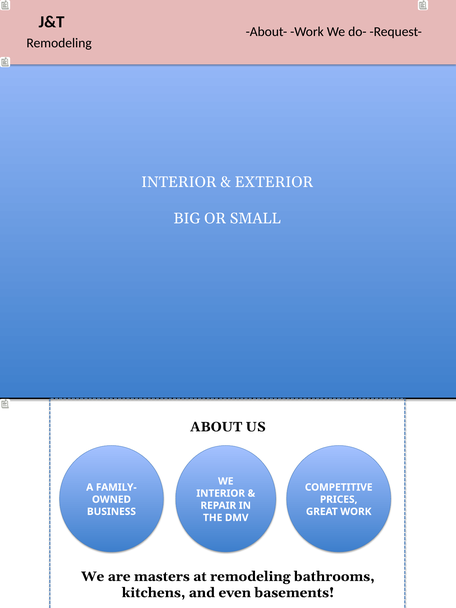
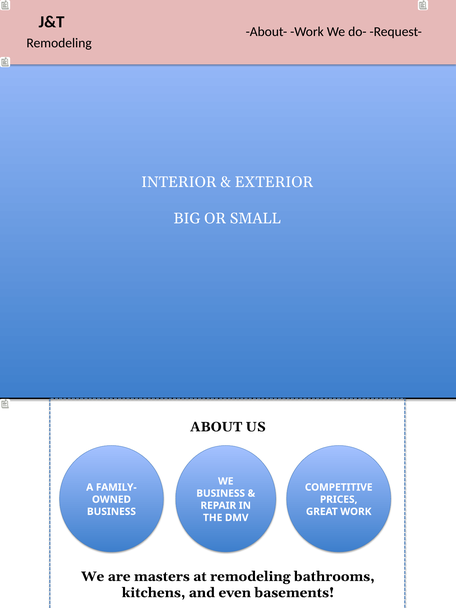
INTERIOR: INTERIOR -> BUSINESS (221, 493)
